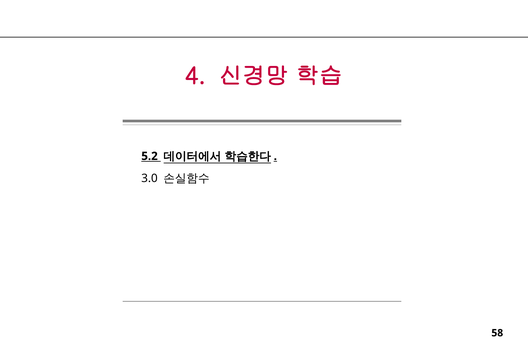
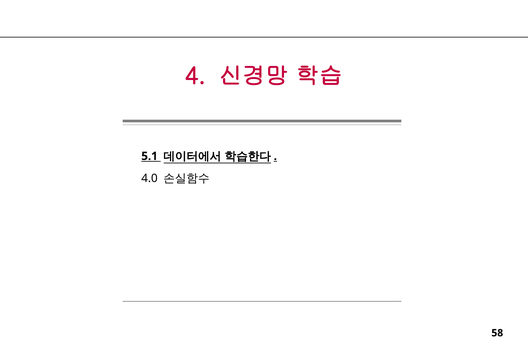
5.2: 5.2 -> 5.1 (150, 156)
3.0: 3.0 -> 4.0 (149, 178)
